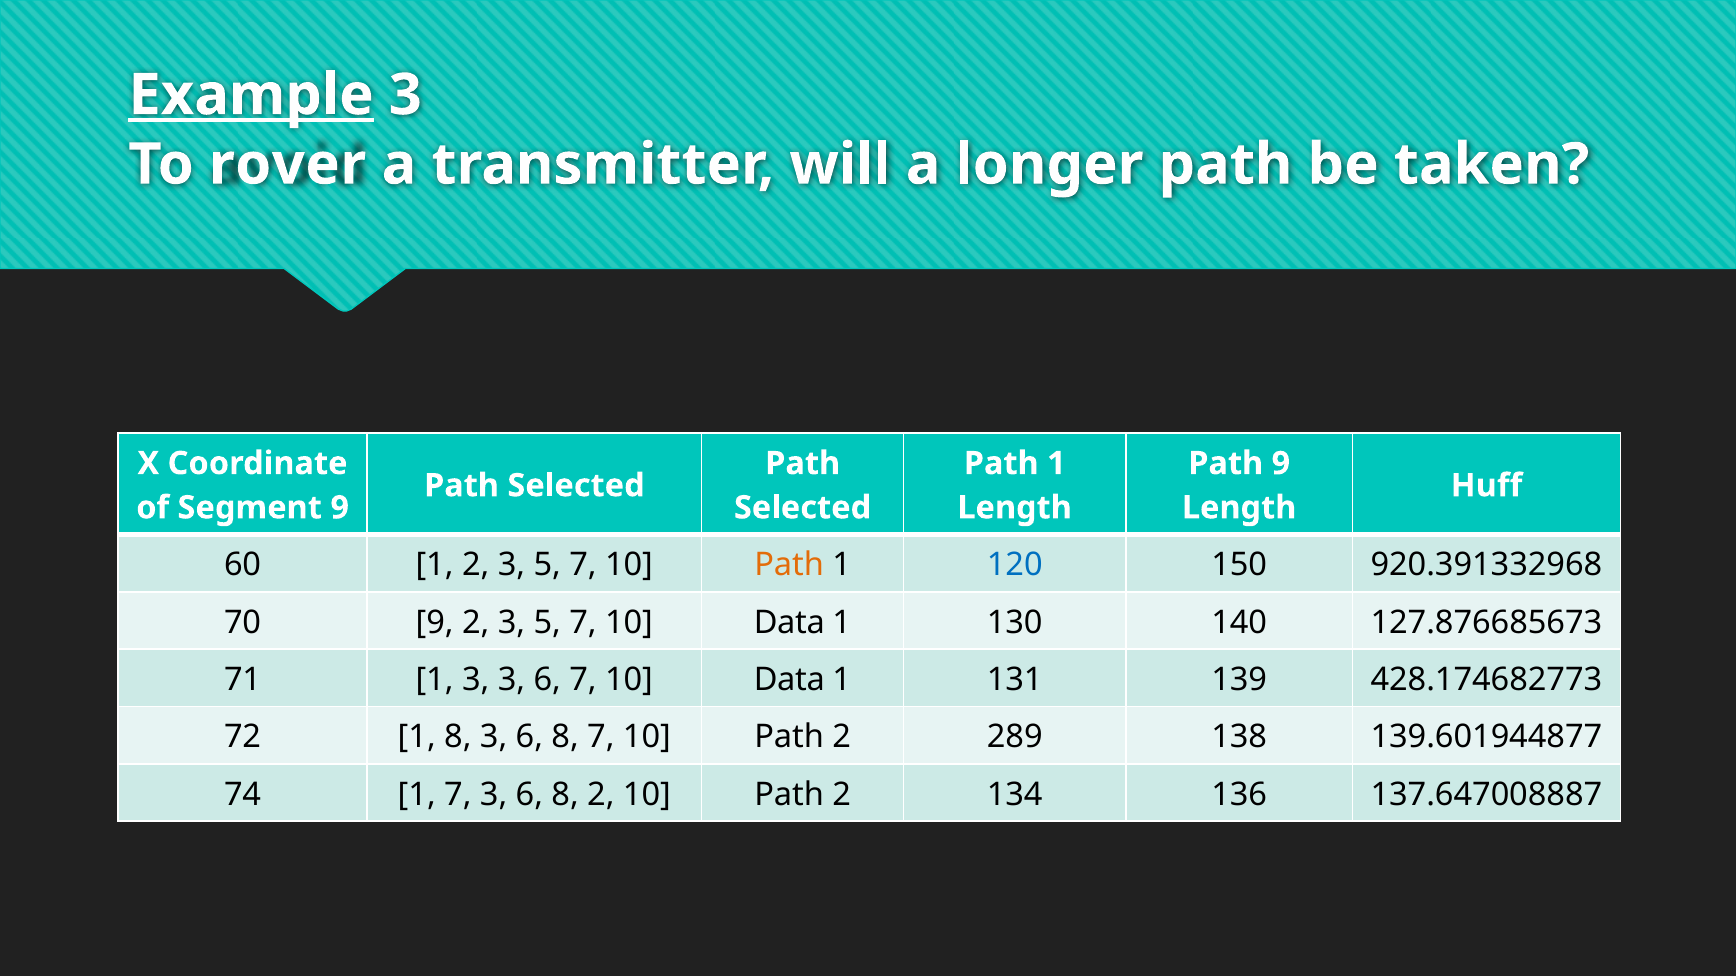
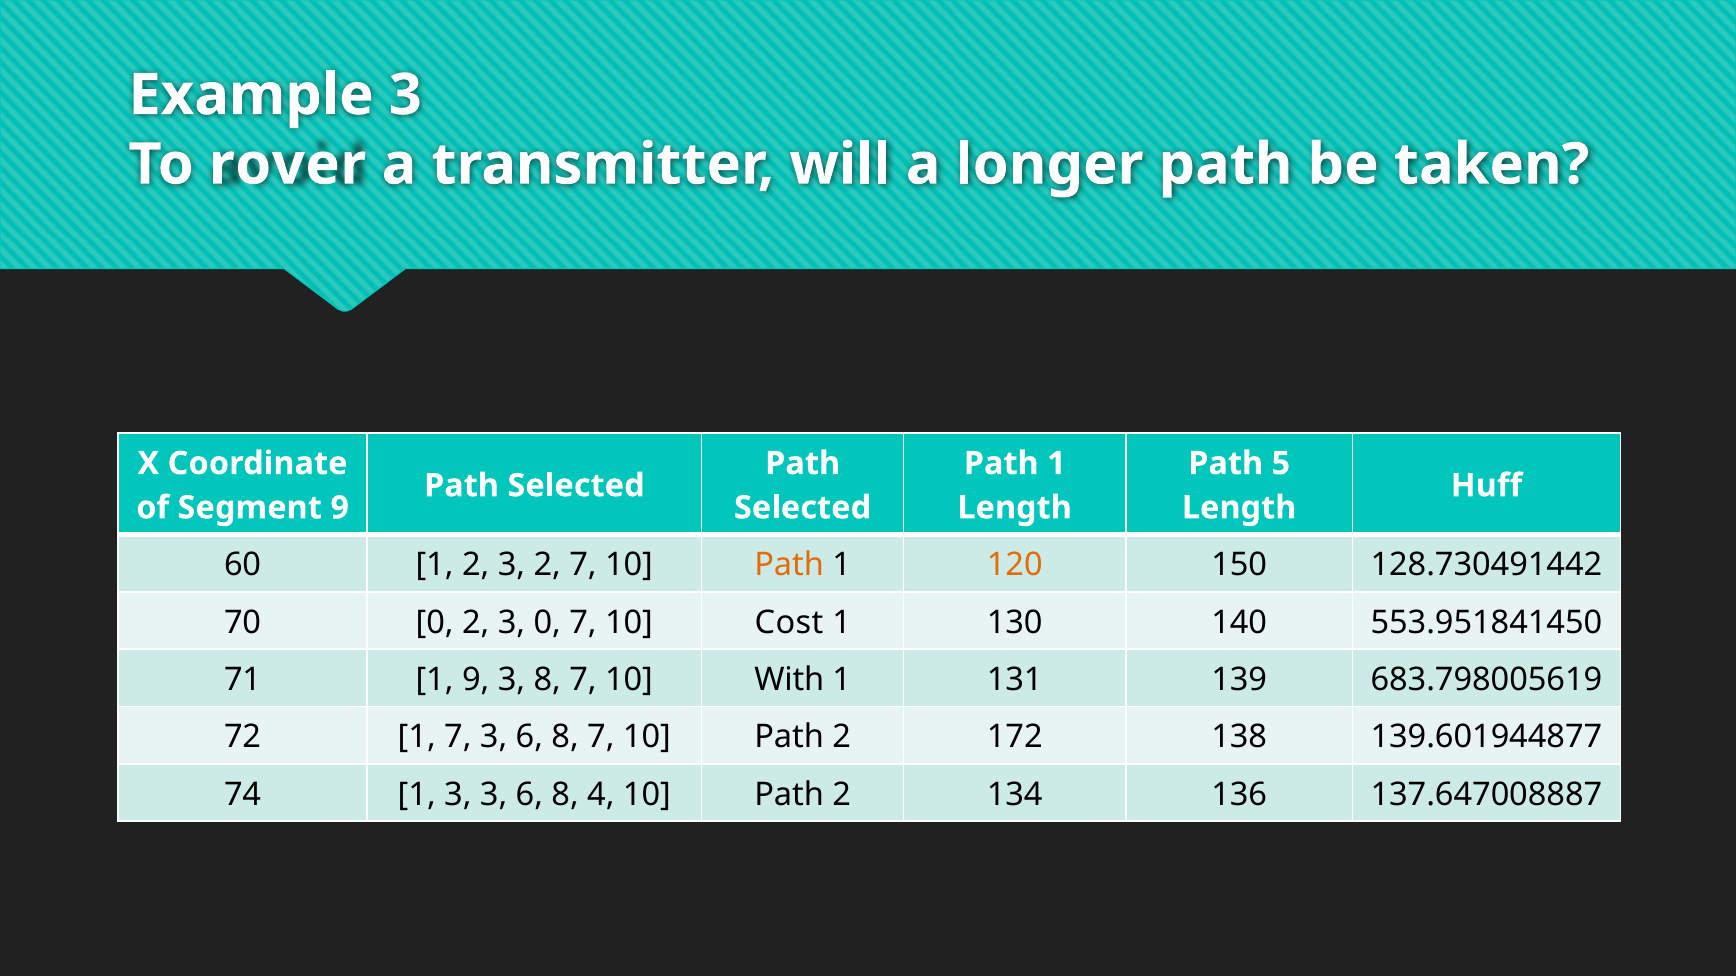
Example underline: present -> none (251, 95)
Path 9: 9 -> 5 (1281, 464)
1 2 3 5: 5 -> 2 (547, 565)
120 colour: blue -> orange (1015, 565)
920.391332968: 920.391332968 -> 128.730491442 (1486, 565)
70 9: 9 -> 0 (435, 623)
5: 5 -> 0 (547, 623)
Data: Data -> Cost (789, 623)
127.876685673: 127.876685673 -> 553.951841450 (1486, 623)
1 3: 3 -> 9 (476, 680)
6: 6 -> 8 (547, 680)
Data: Data -> With (789, 680)
428.174682773: 428.174682773 -> 683.798005619 (1486, 680)
1 8: 8 -> 7 (458, 737)
289: 289 -> 172 (1015, 737)
1 7: 7 -> 3 (458, 795)
8 2: 2 -> 4 (601, 795)
